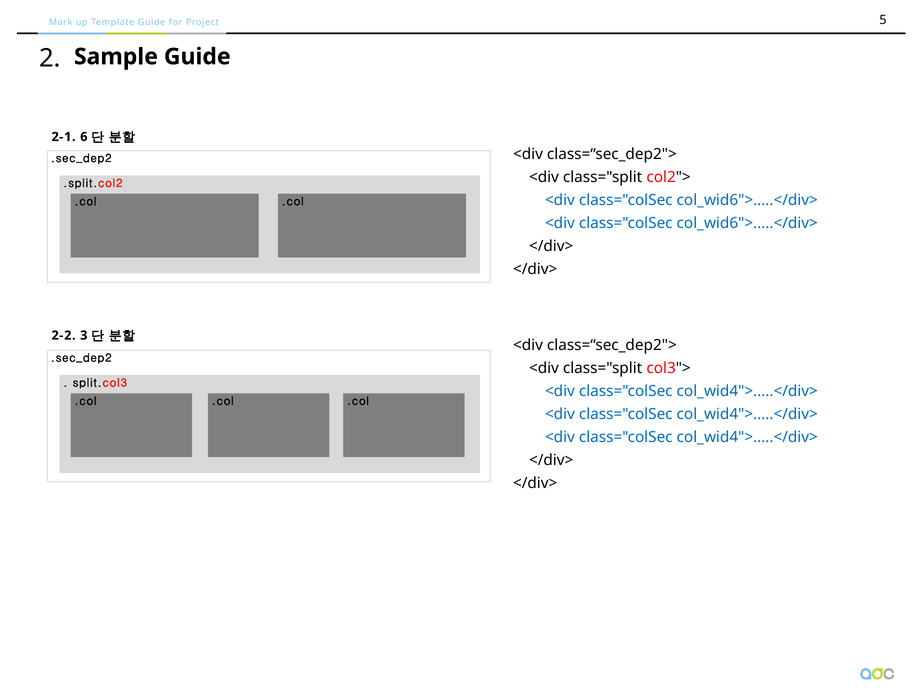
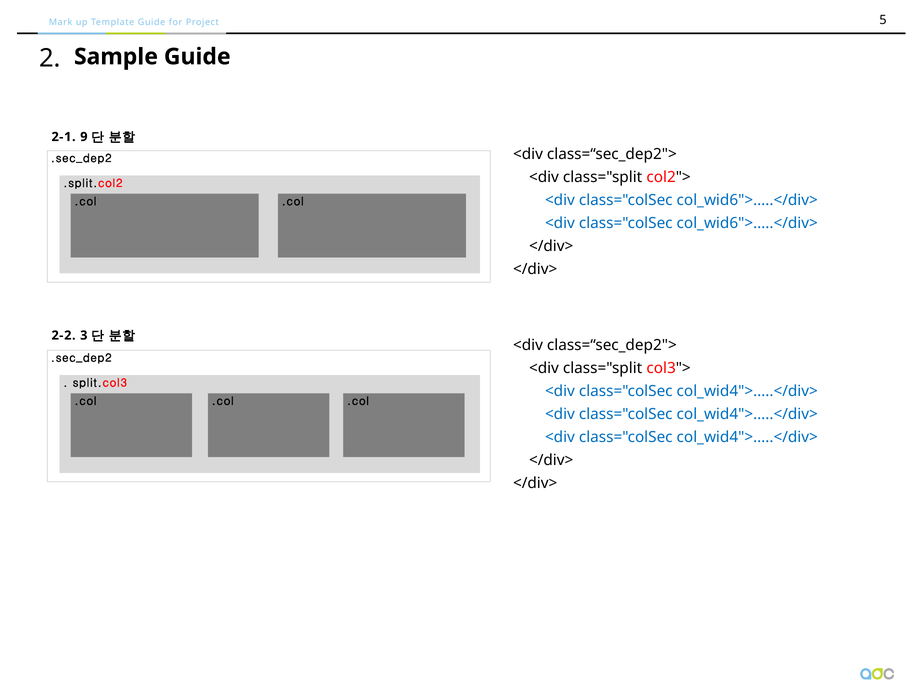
6: 6 -> 9 (84, 137)
